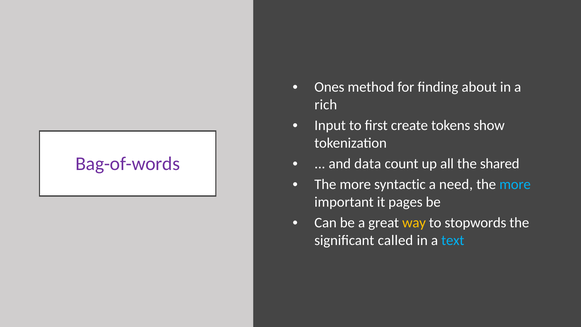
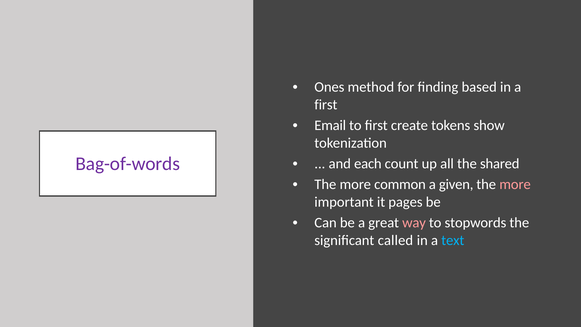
about: about -> based (479, 87)
rich: rich -> first (326, 105)
Input: Input -> Email (330, 125)
data: data -> each (368, 164)
syntactic: syntactic -> common (400, 184)
need: need -> given (456, 184)
more colour: light blue -> pink (515, 184)
way colour: yellow -> pink (414, 222)
